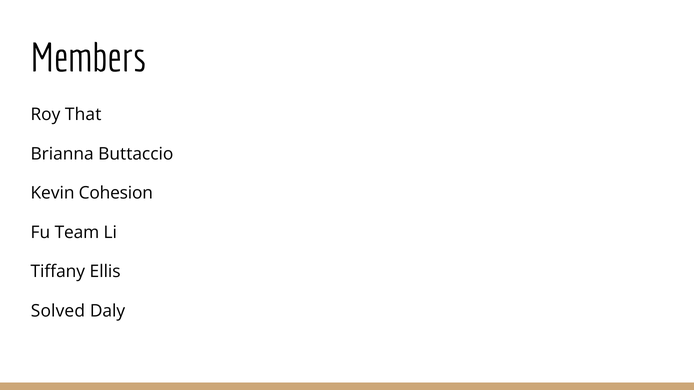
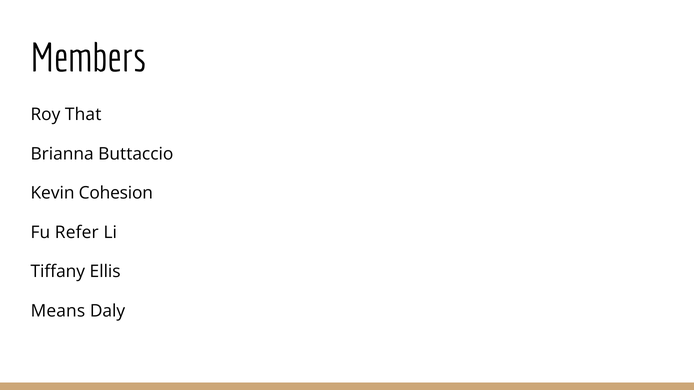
Team: Team -> Refer (77, 233)
Solved: Solved -> Means (58, 311)
